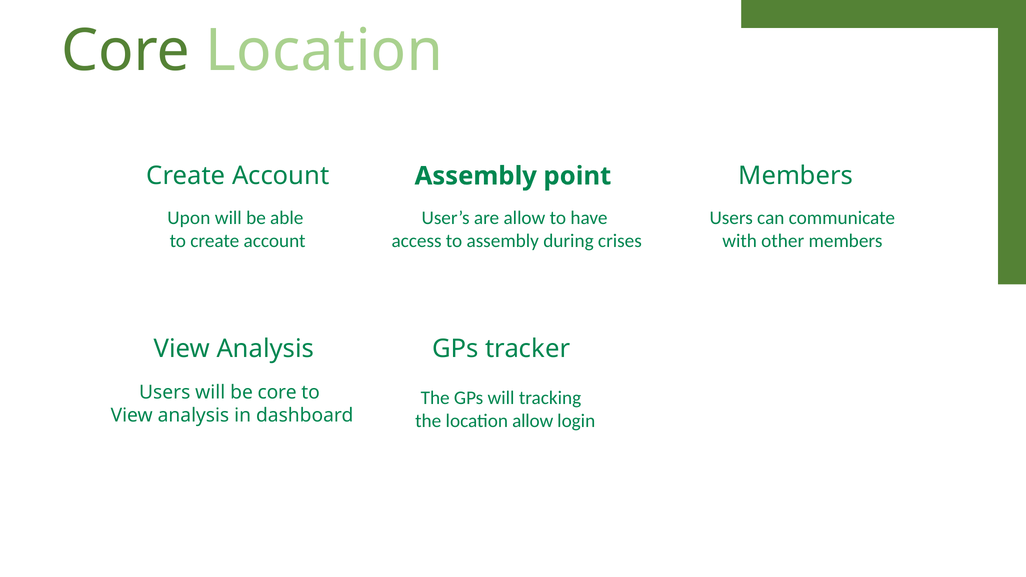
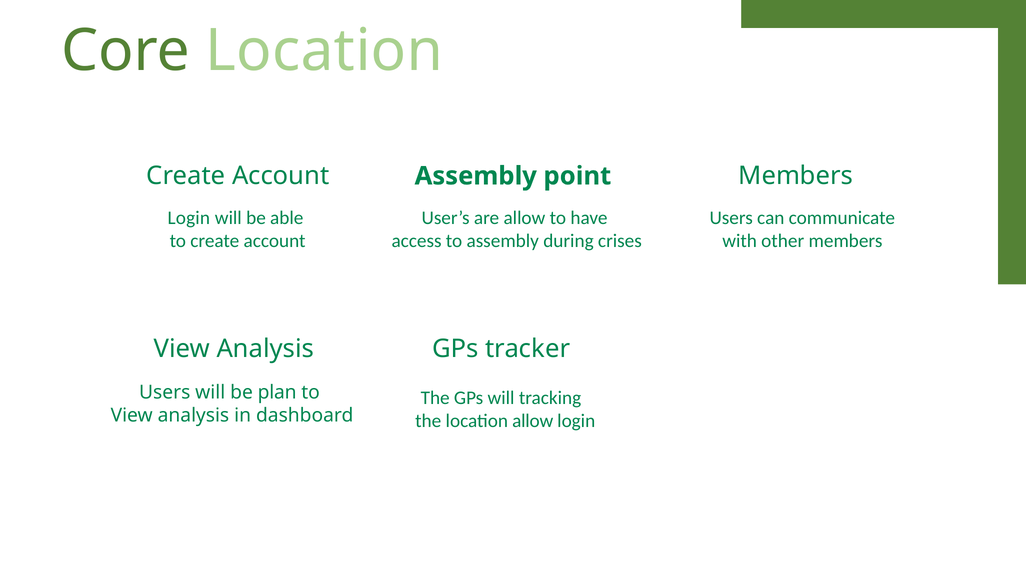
Upon: Upon -> Login (189, 218)
be core: core -> plan (277, 392)
